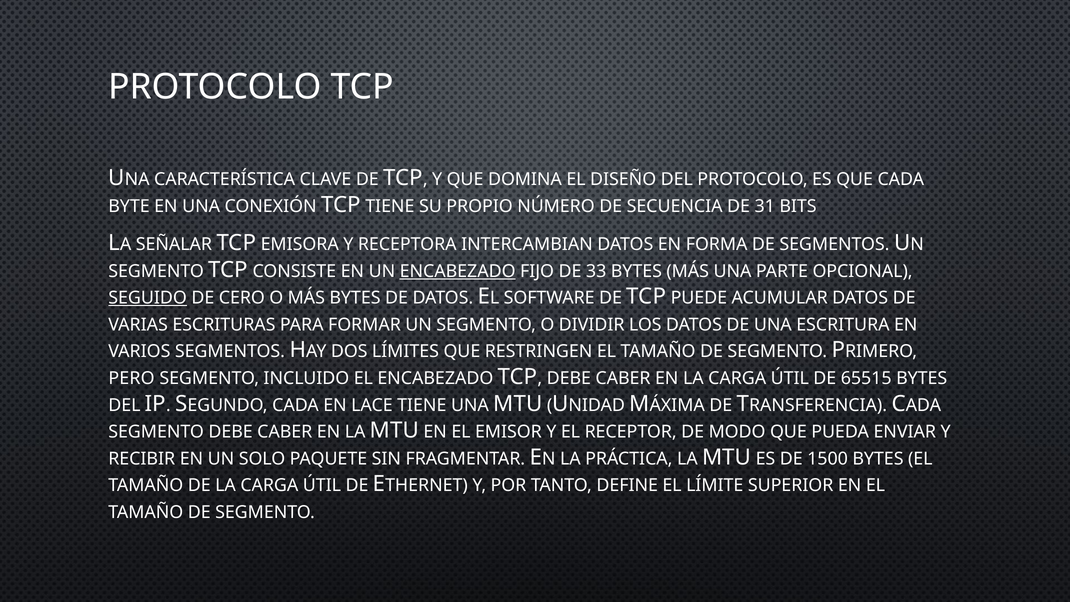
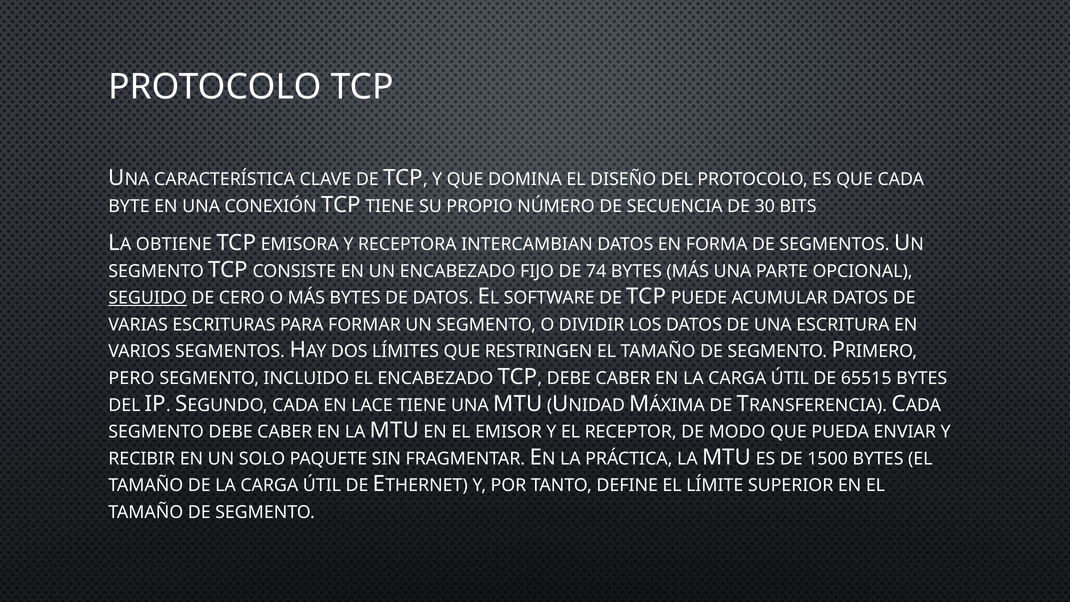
31: 31 -> 30 (765, 206)
SEÑALAR: SEÑALAR -> OBTIENE (174, 244)
ENCABEZADO underline: present -> none (458, 271)
33: 33 -> 74 (596, 271)
